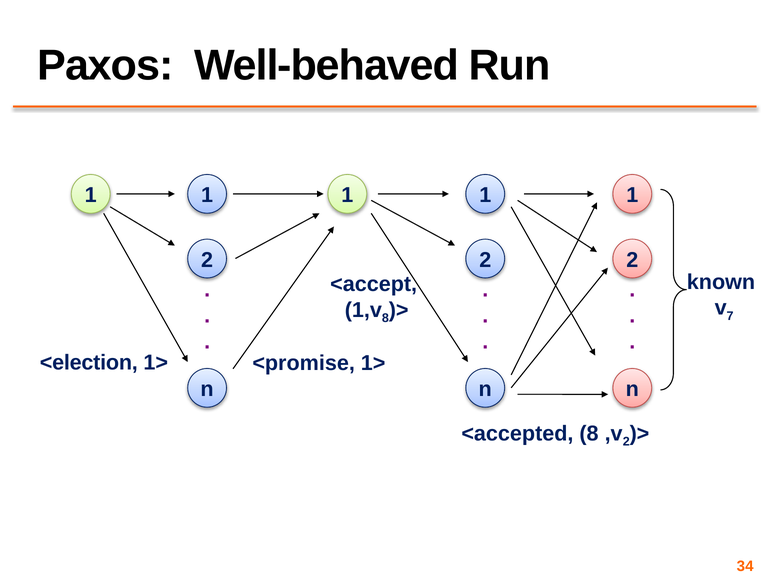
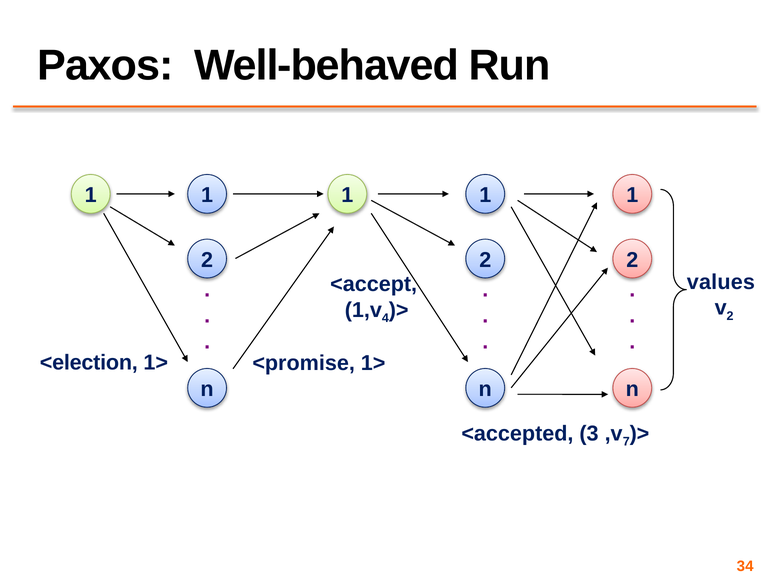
known: known -> values (721, 282)
7: 7 -> 2 (730, 316)
8: 8 -> 4 (385, 318)
<accepted 8: 8 -> 3 (589, 433)
2: 2 -> 7 (626, 442)
